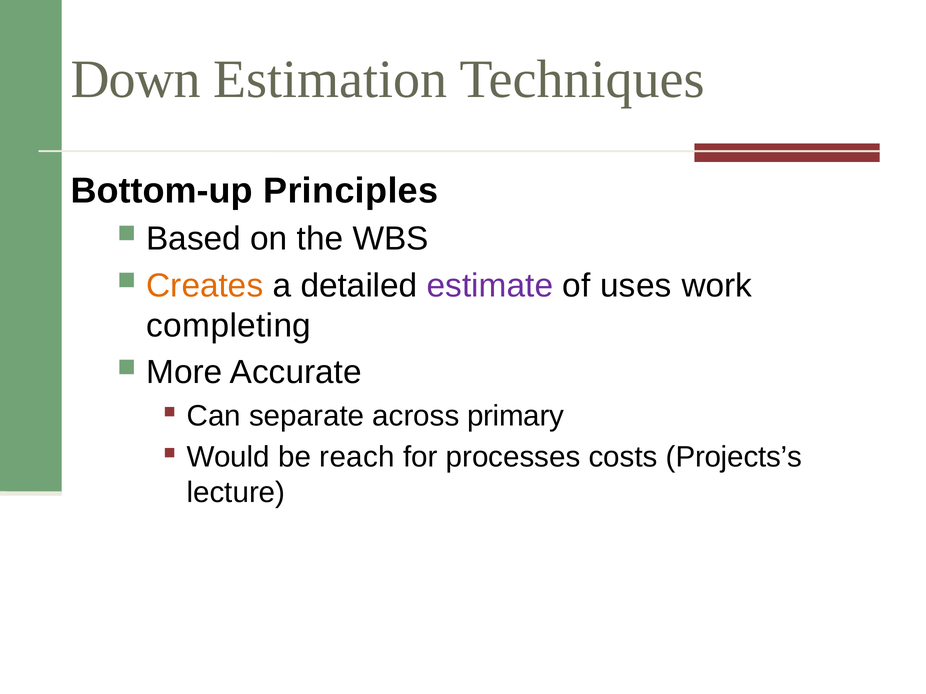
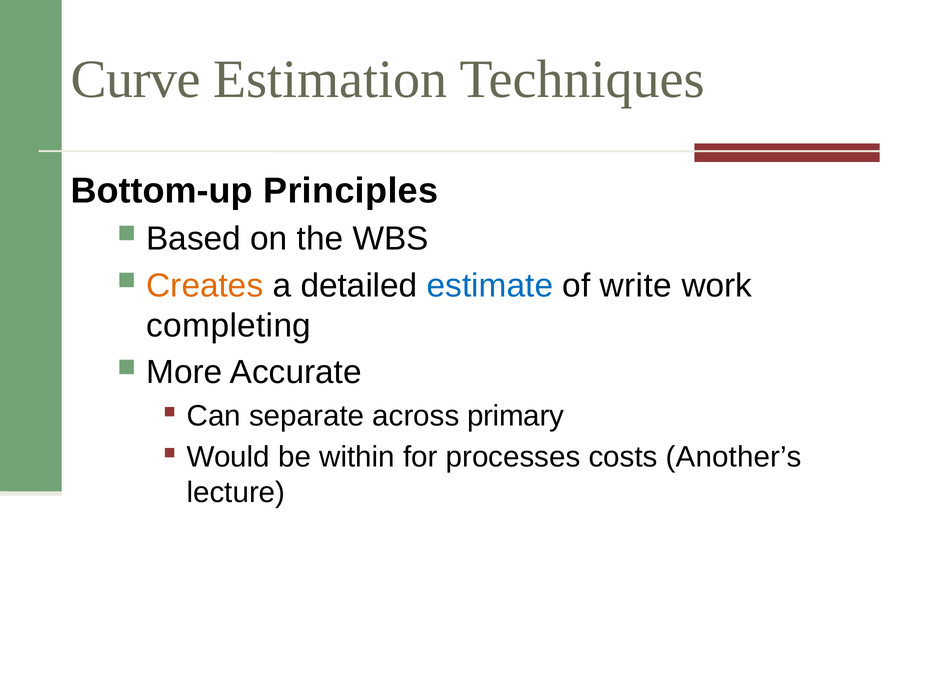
Down: Down -> Curve (136, 79)
estimate colour: purple -> blue (490, 286)
uses: uses -> write (636, 286)
reach: reach -> within (357, 457)
Projects’s: Projects’s -> Another’s (734, 457)
